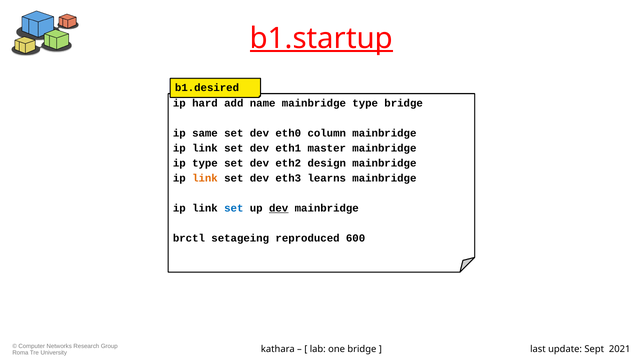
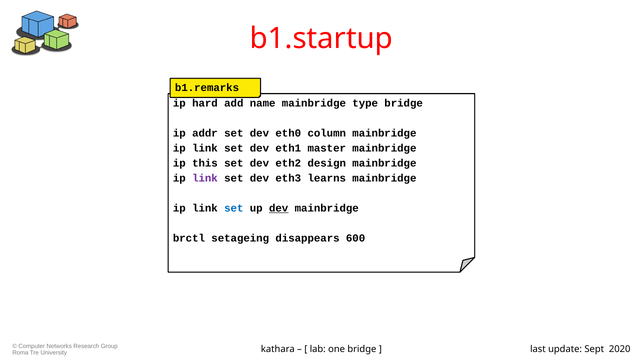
b1.startup underline: present -> none (321, 38)
b1.desired: b1.desired -> b1.remarks (207, 88)
same: same -> addr (205, 133)
ip type: type -> this (205, 163)
link colour: orange -> purple (205, 178)
reproduced: reproduced -> disappears (308, 238)
2021: 2021 -> 2020 (620, 349)
